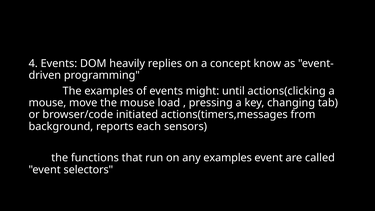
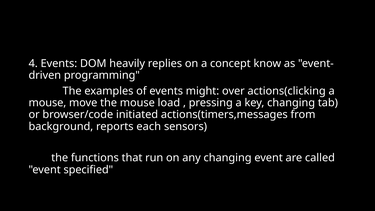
until: until -> over (233, 91)
any examples: examples -> changing (228, 158)
selectors: selectors -> specified (88, 170)
